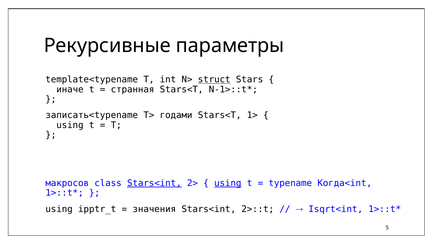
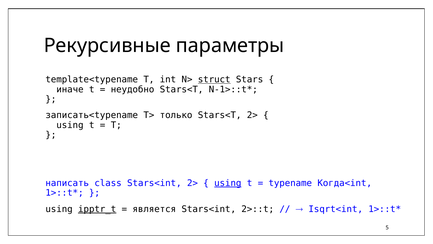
странная: странная -> неудобно (133, 89)
годами: годами -> только (176, 115)
Stars<T 1>: 1> -> 2> (252, 115)
макросов: макросов -> написать (67, 183)
Stars<int underline: present -> none (154, 183)
ipptr_t underline: none -> present (97, 209)
значения: значения -> является (154, 209)
